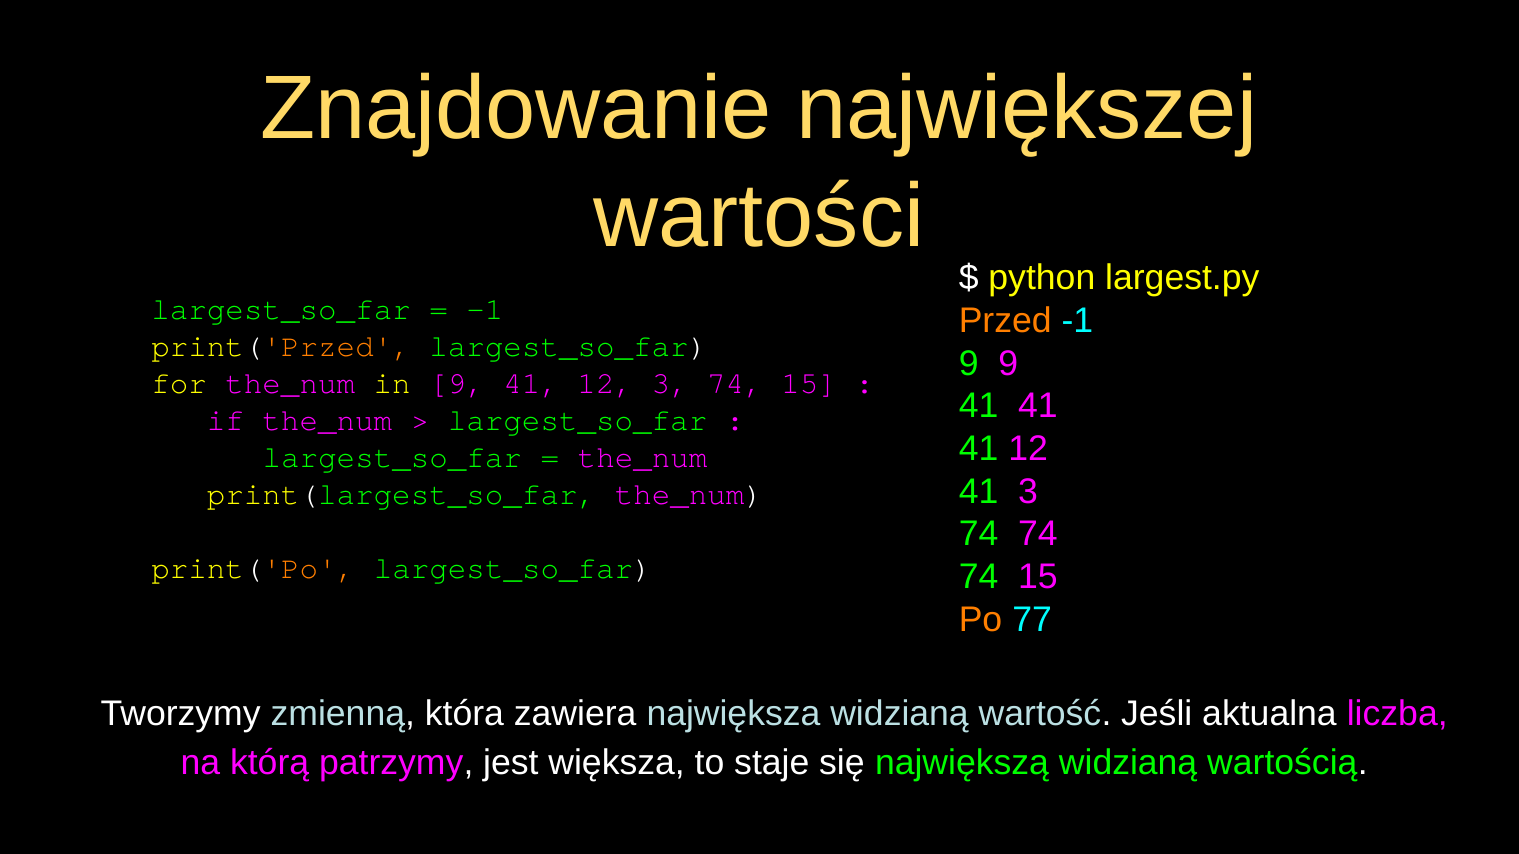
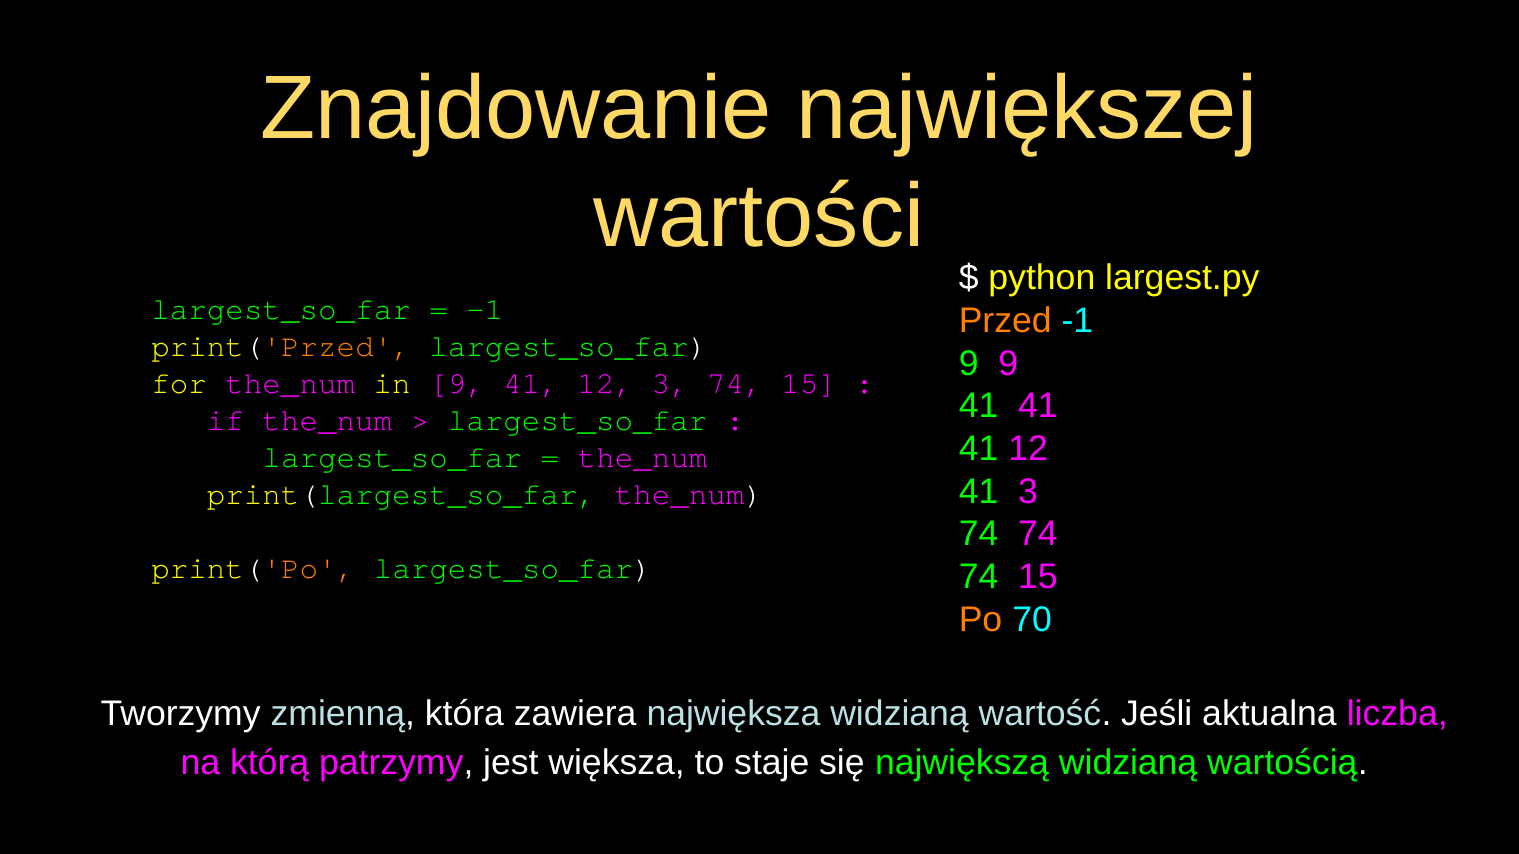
77: 77 -> 70 (1032, 620)
